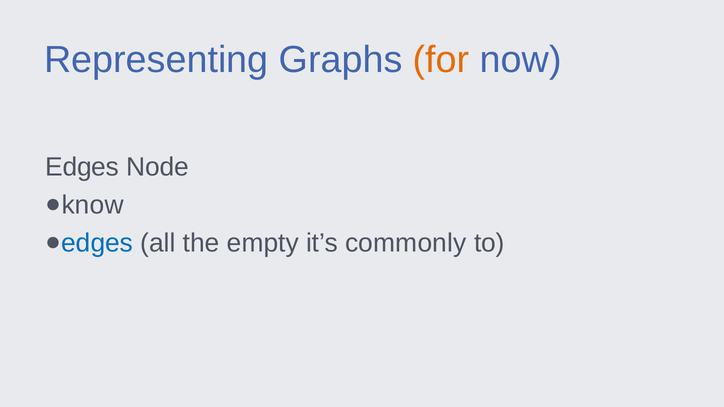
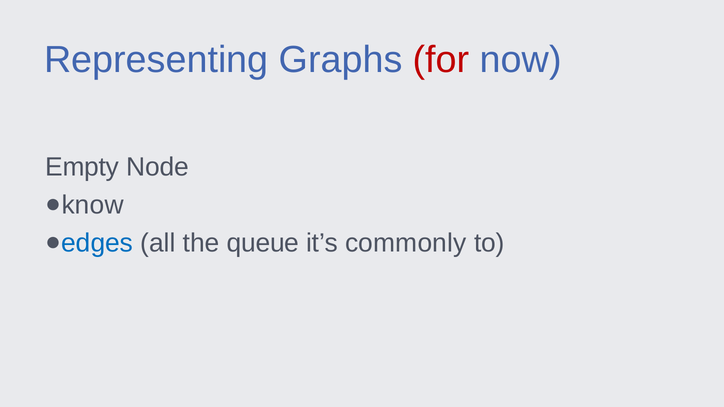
for colour: orange -> red (441, 60)
Edges: Edges -> Empty (82, 167)
empty: empty -> queue (263, 243)
